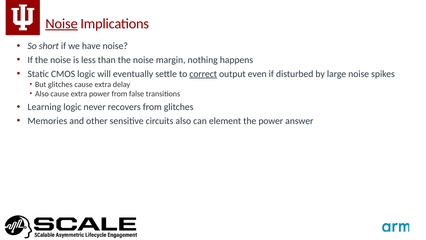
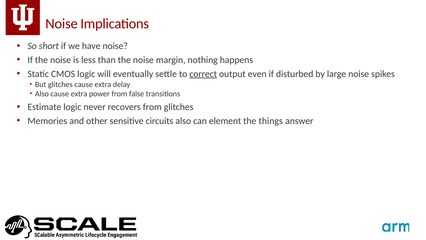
Noise underline: present -> none (62, 24)
Learning: Learning -> Estimate (44, 107)
the power: power -> things (271, 121)
